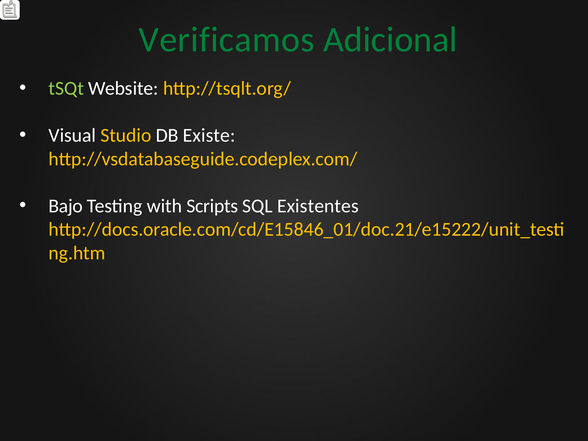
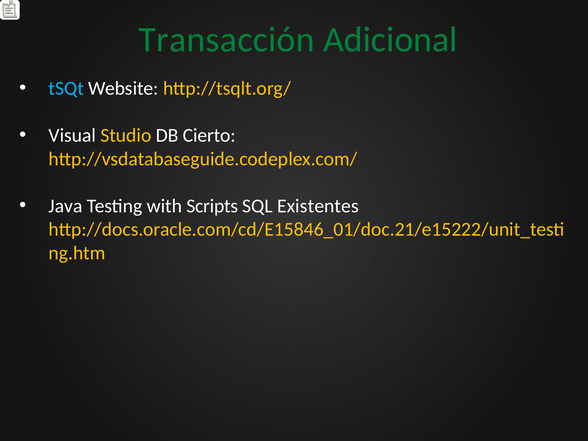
Verificamos: Verificamos -> Transacción (227, 40)
tSQt colour: light green -> light blue (66, 88)
Existe: Existe -> Cierto (209, 135)
Bajo: Bajo -> Java (66, 206)
